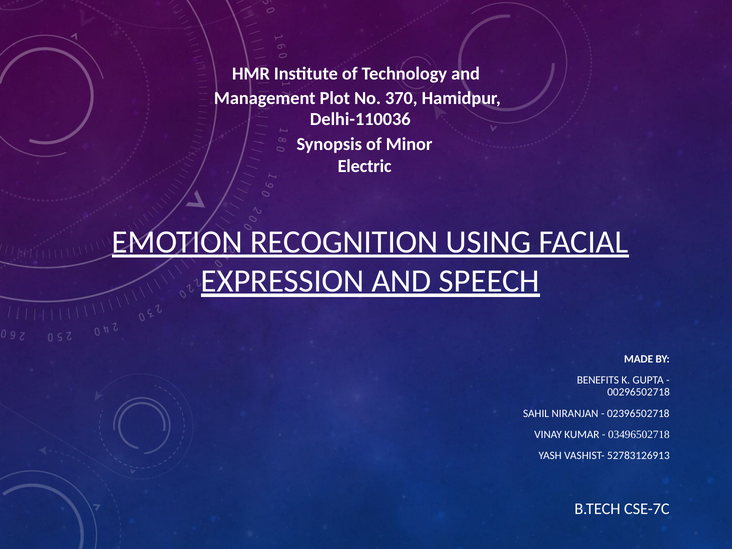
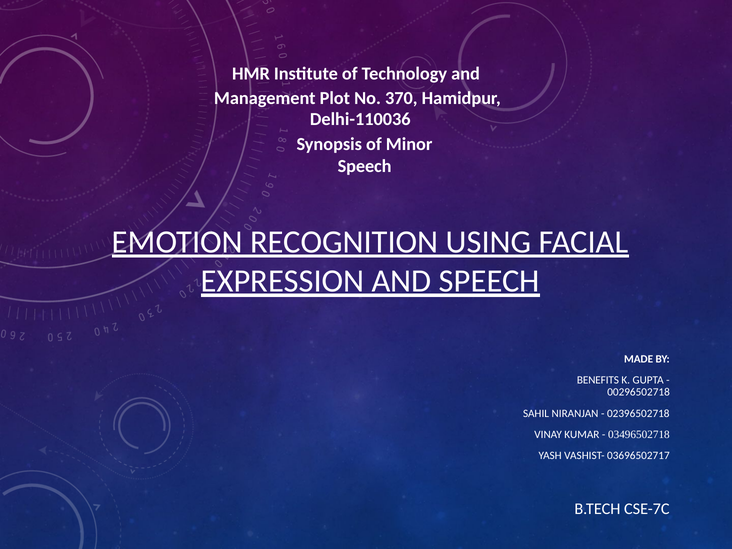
Electric: Electric -> Speech (365, 166)
52783126913: 52783126913 -> 03696502717 (638, 456)
